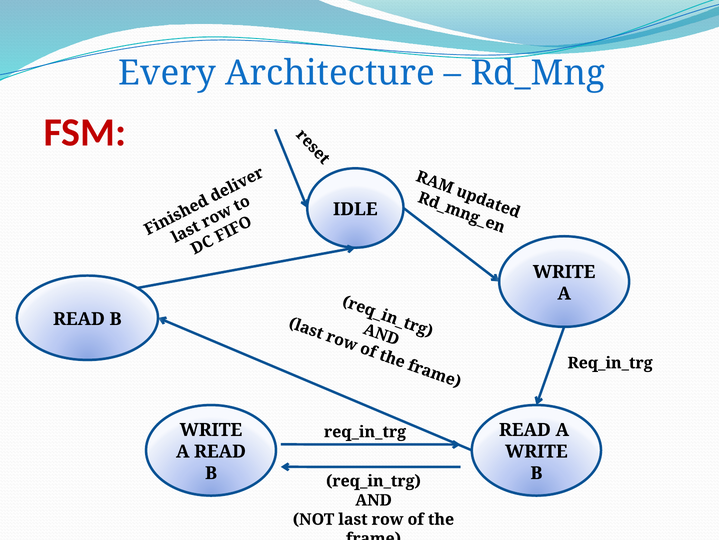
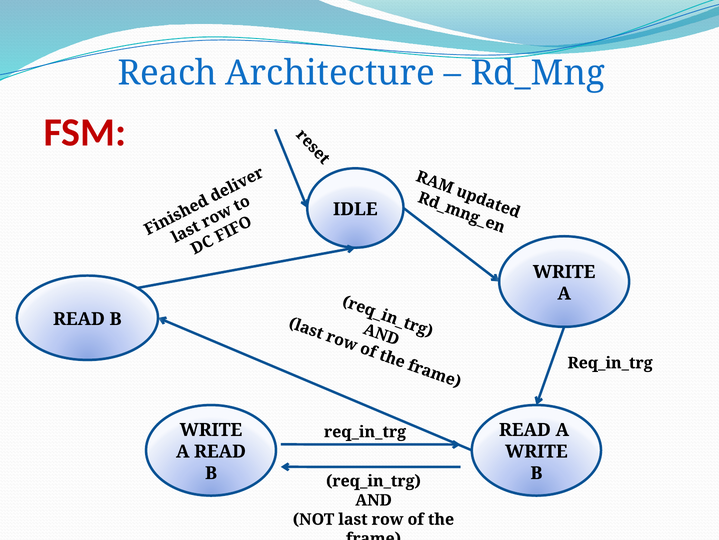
Every: Every -> Reach (167, 73)
